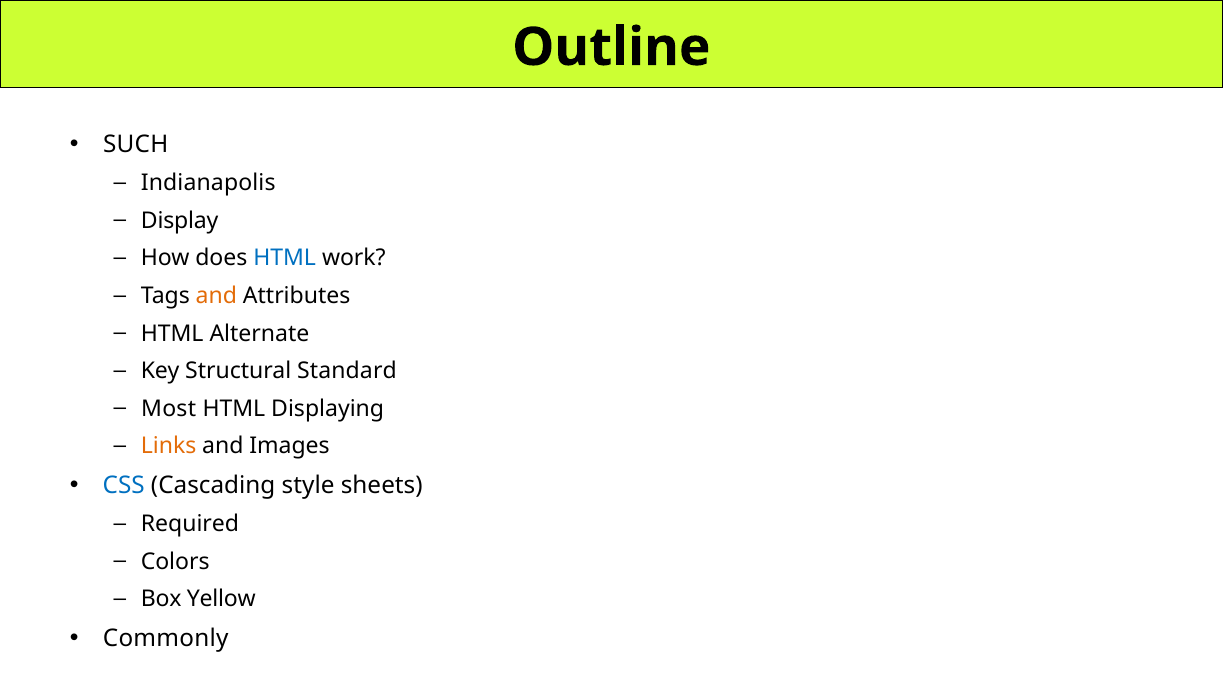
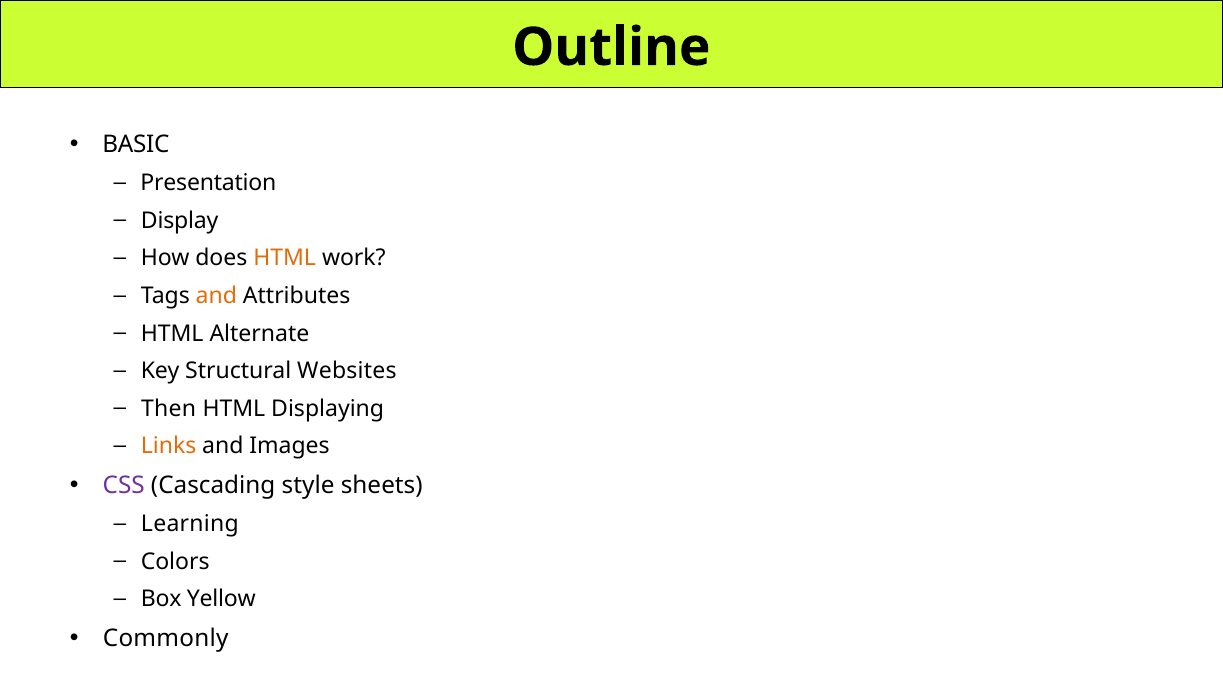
SUCH: SUCH -> BASIC (136, 145)
Indianapolis: Indianapolis -> Presentation (208, 183)
HTML colour: blue -> orange (285, 258)
Standard: Standard -> Websites (347, 371)
Most: Most -> Then (169, 409)
CSS colour: blue -> purple (124, 486)
Required: Required -> Learning (190, 524)
